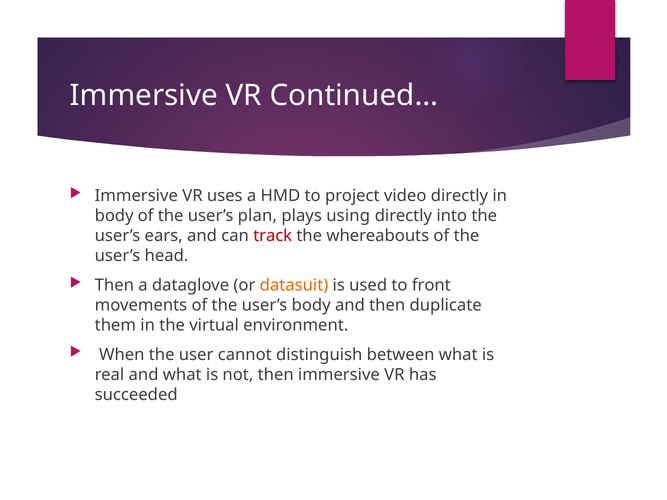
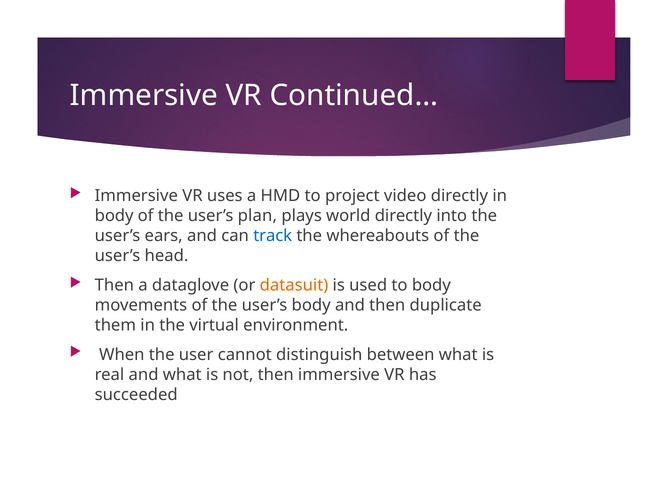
using: using -> world (348, 216)
track colour: red -> blue (273, 236)
to front: front -> body (431, 285)
